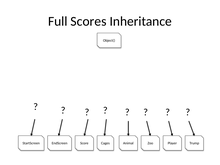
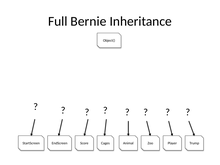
Scores: Scores -> Bernie (88, 21)
